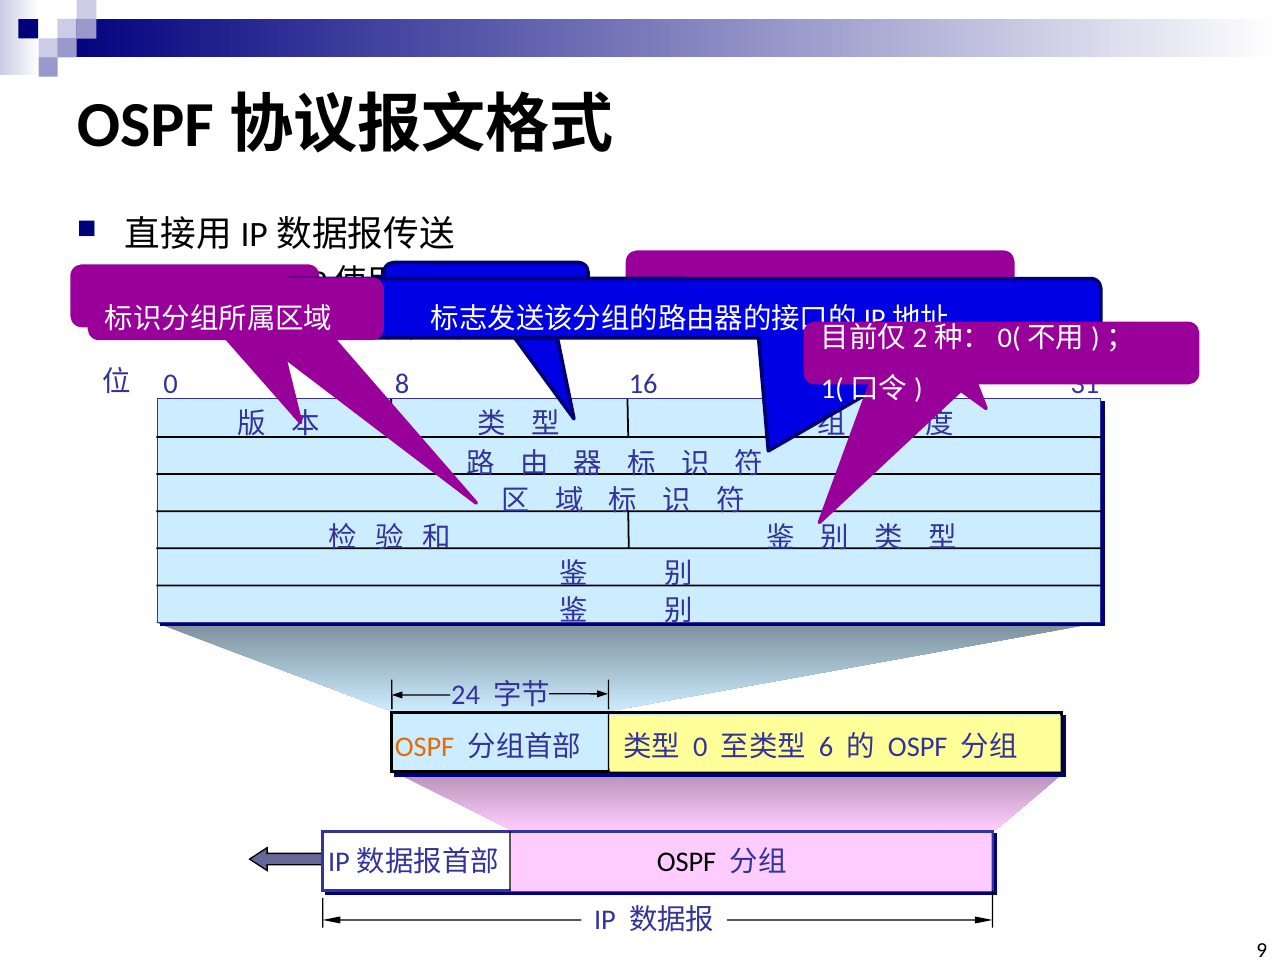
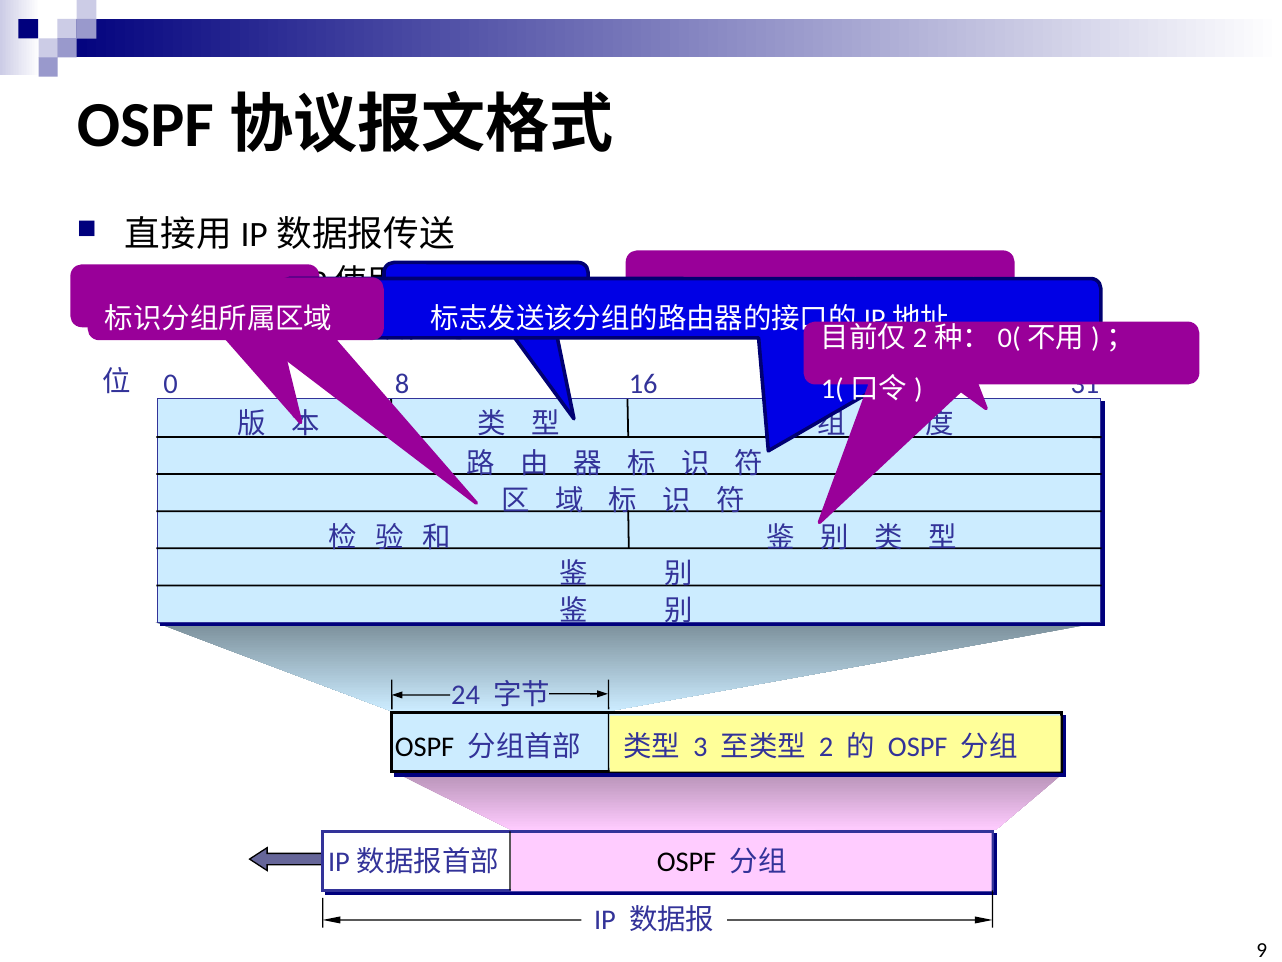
OSPF colour: orange -> black (425, 746)
0: 0 -> 3 (700, 746)
6: 6 -> 2 (826, 746)
